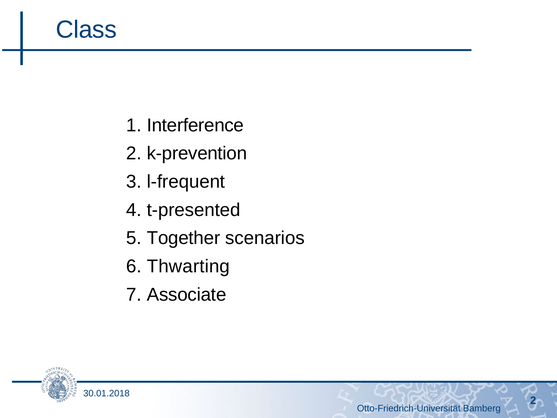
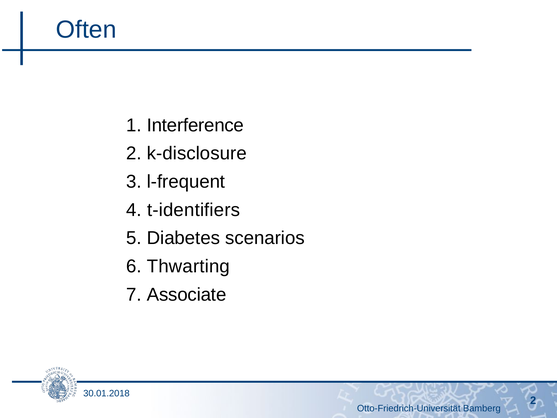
Class: Class -> Often (86, 30)
k-prevention: k-prevention -> k-disclosure (197, 153)
t-presented: t-presented -> t-identifiers (194, 210)
Together: Together -> Diabetes (183, 238)
